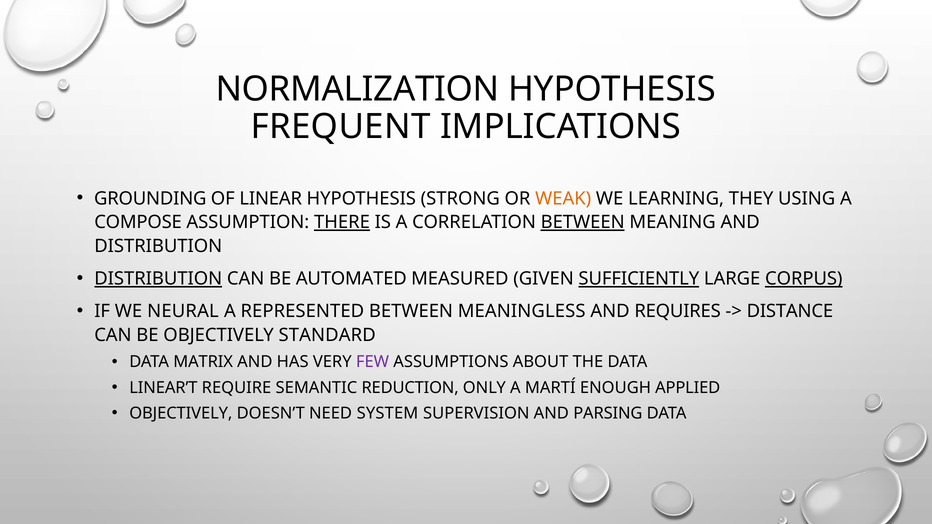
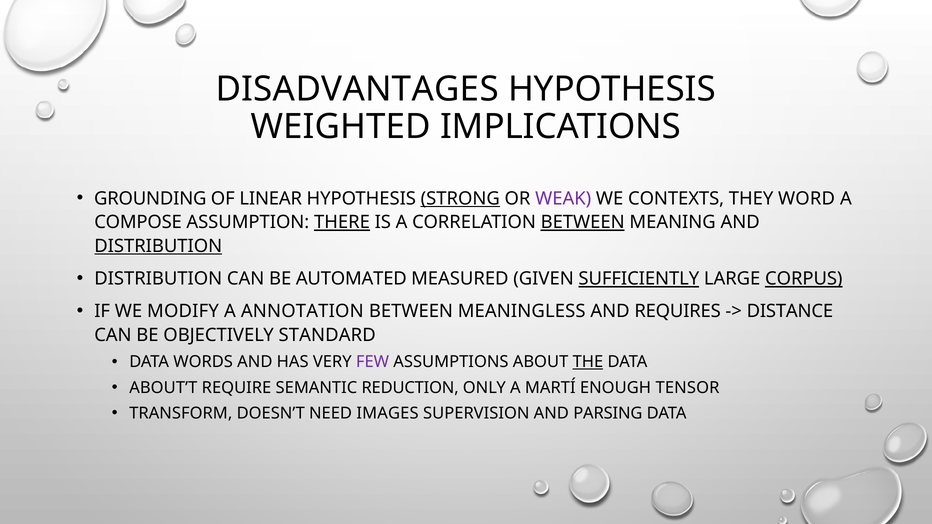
NORMALIZATION: NORMALIZATION -> DISADVANTAGES (357, 89)
FREQUENT: FREQUENT -> WEIGHTED (341, 127)
STRONG underline: none -> present (460, 199)
WEAK colour: orange -> purple (563, 199)
LEARNING: LEARNING -> CONTEXTS (676, 199)
USING: USING -> WORD (807, 199)
DISTRIBUTION underline: none -> present (158, 246)
DISTRIBUTION underline: present -> none (158, 279)
NEURAL: NEURAL -> MODIFY (183, 312)
REPRESENTED: REPRESENTED -> ANNOTATION (302, 312)
MATRIX: MATRIX -> WORDS (203, 362)
THE underline: none -> present (588, 362)
LINEAR’T: LINEAR’T -> ABOUT’T (163, 388)
APPLIED: APPLIED -> TENSOR (688, 388)
OBJECTIVELY: OBJECTIVELY -> TRANSFORM (181, 414)
SYSTEM: SYSTEM -> IMAGES (388, 414)
